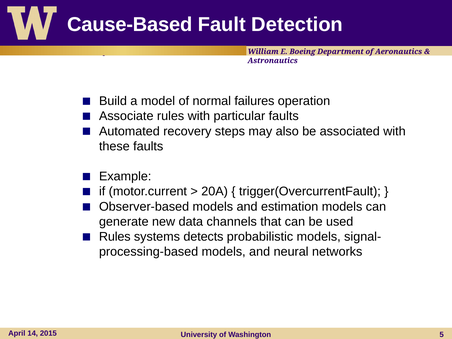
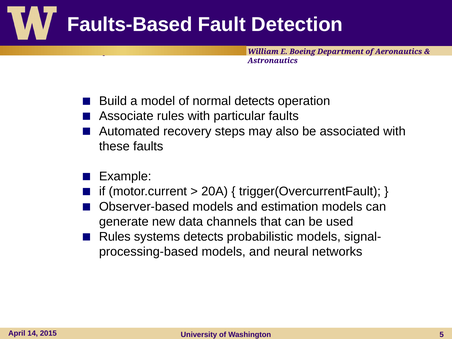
Cause-Based: Cause-Based -> Faults-Based (130, 25)
normal failures: failures -> detects (254, 101)
